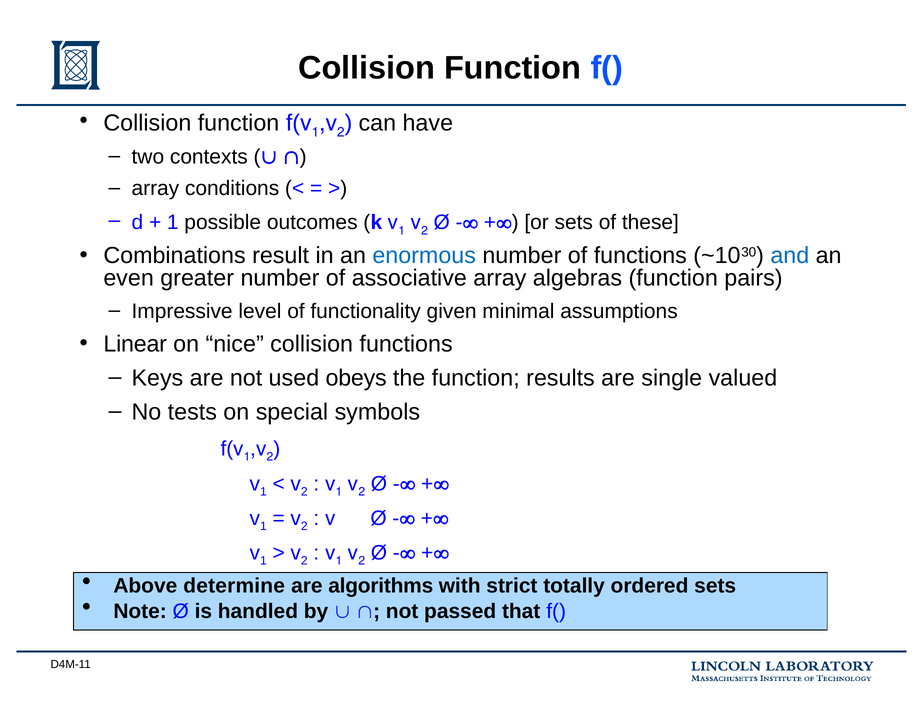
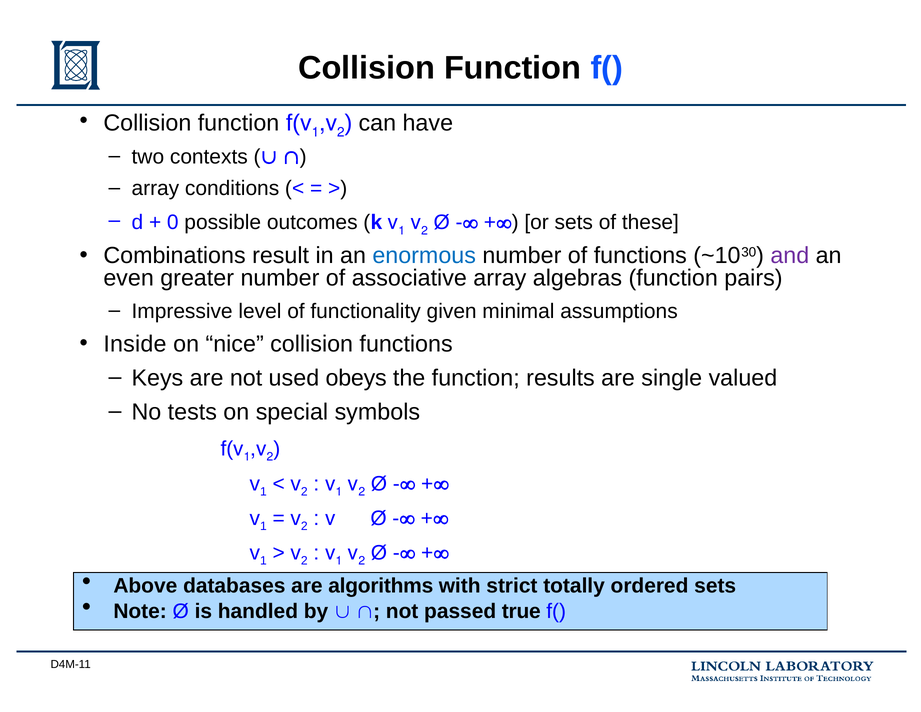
1: 1 -> 0 (173, 222)
and colour: blue -> purple (790, 256)
Linear: Linear -> Inside (135, 344)
determine: determine -> databases (234, 585)
that: that -> true (521, 611)
